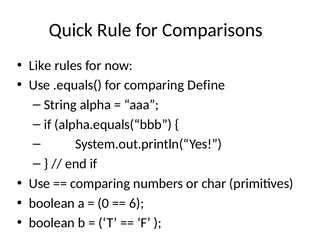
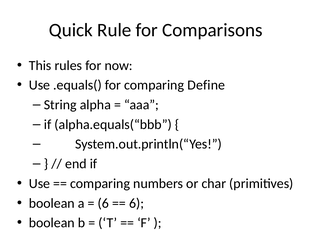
Like: Like -> This (40, 65)
0: 0 -> 6 (103, 203)
